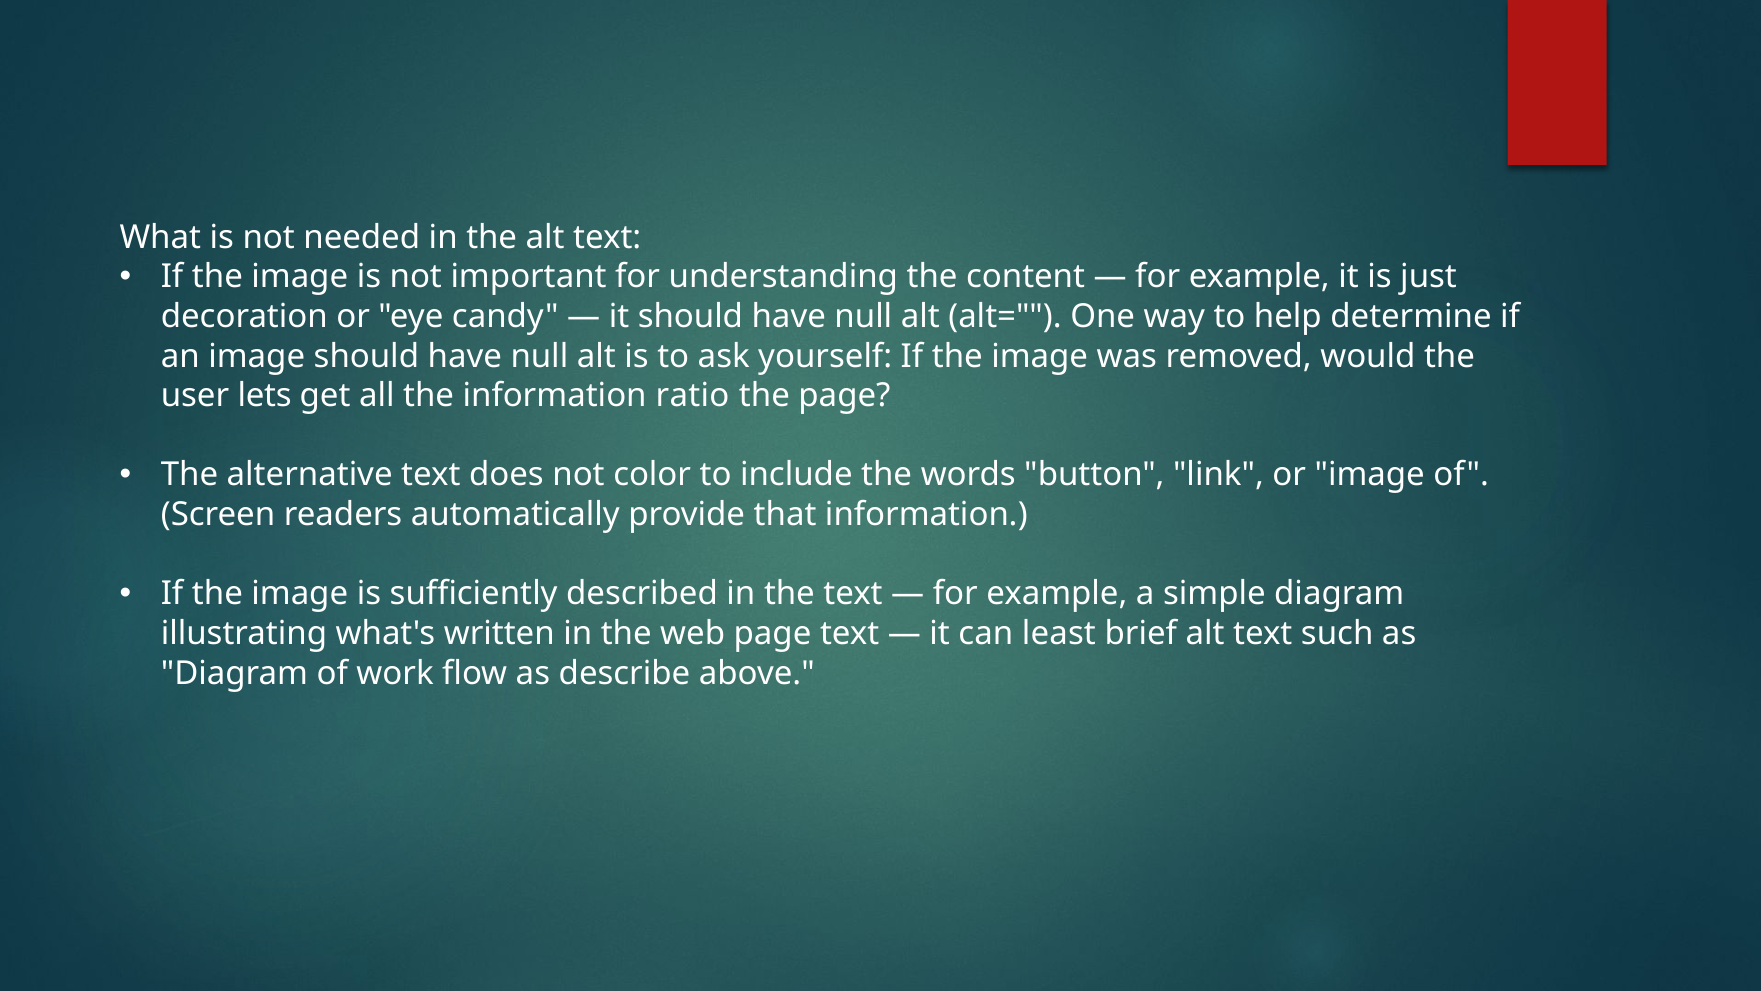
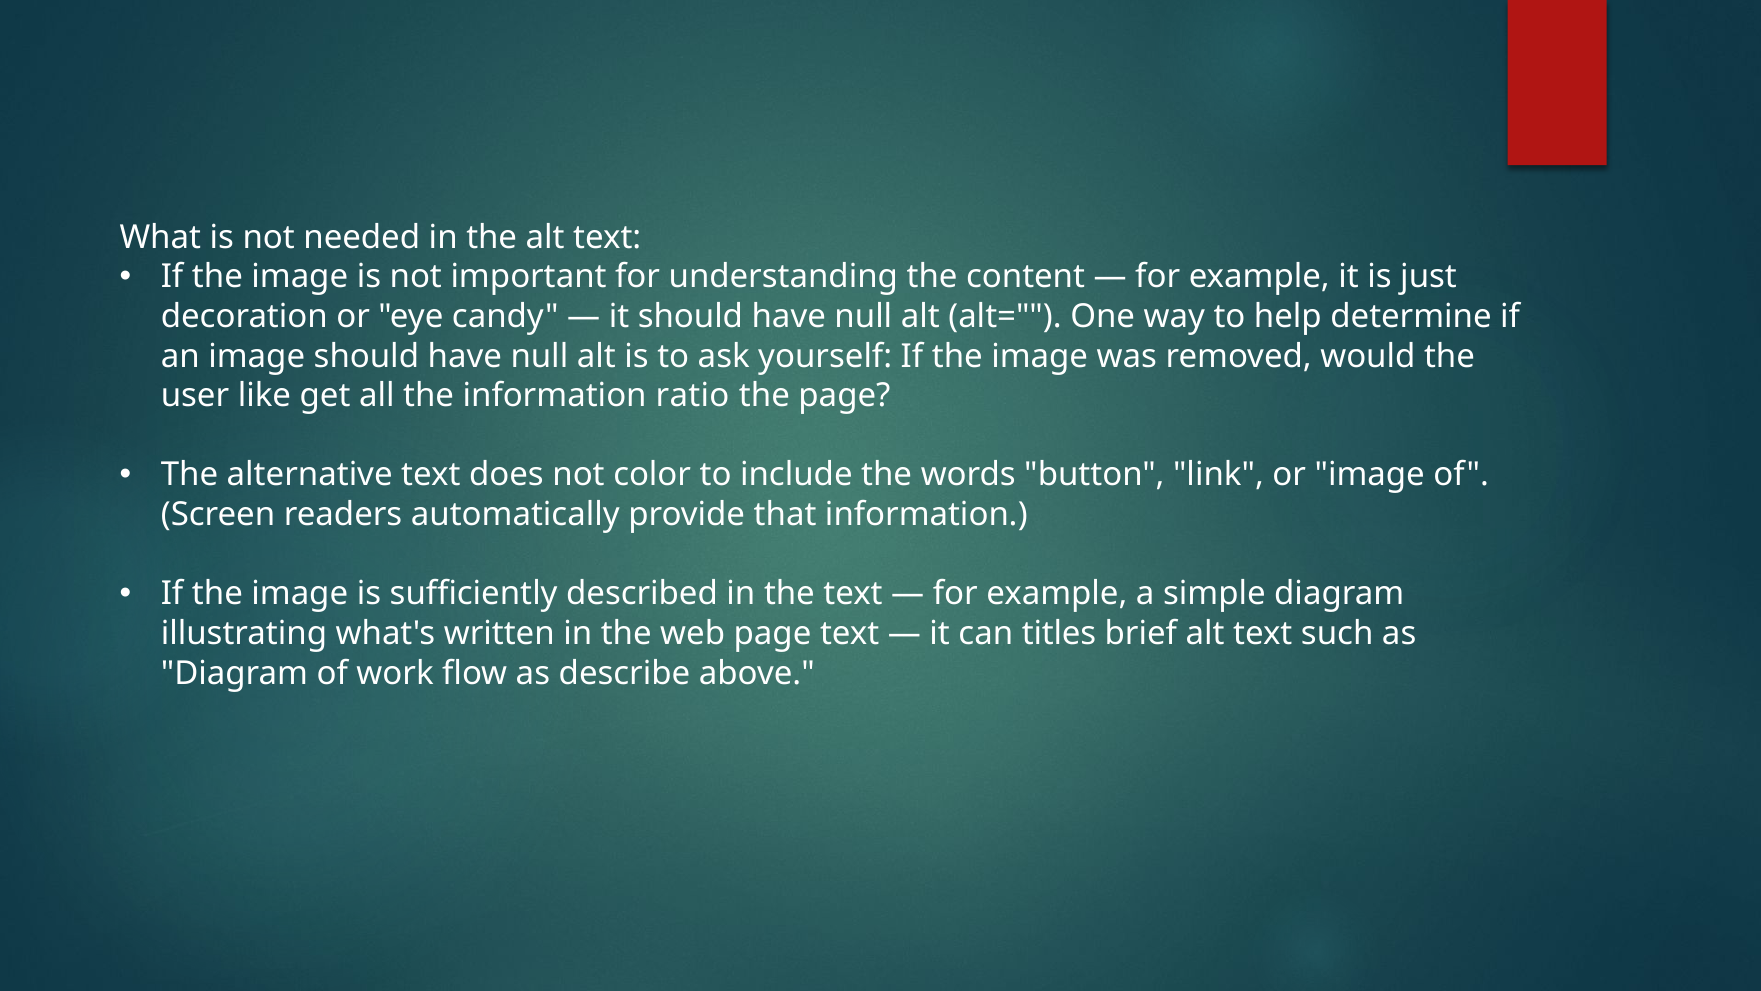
lets: lets -> like (264, 396)
least: least -> titles (1059, 633)
